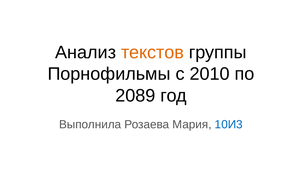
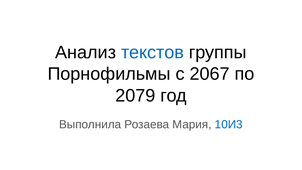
текстов colour: orange -> blue (152, 52)
2010: 2010 -> 2067 (210, 74)
2089: 2089 -> 2079 (135, 96)
